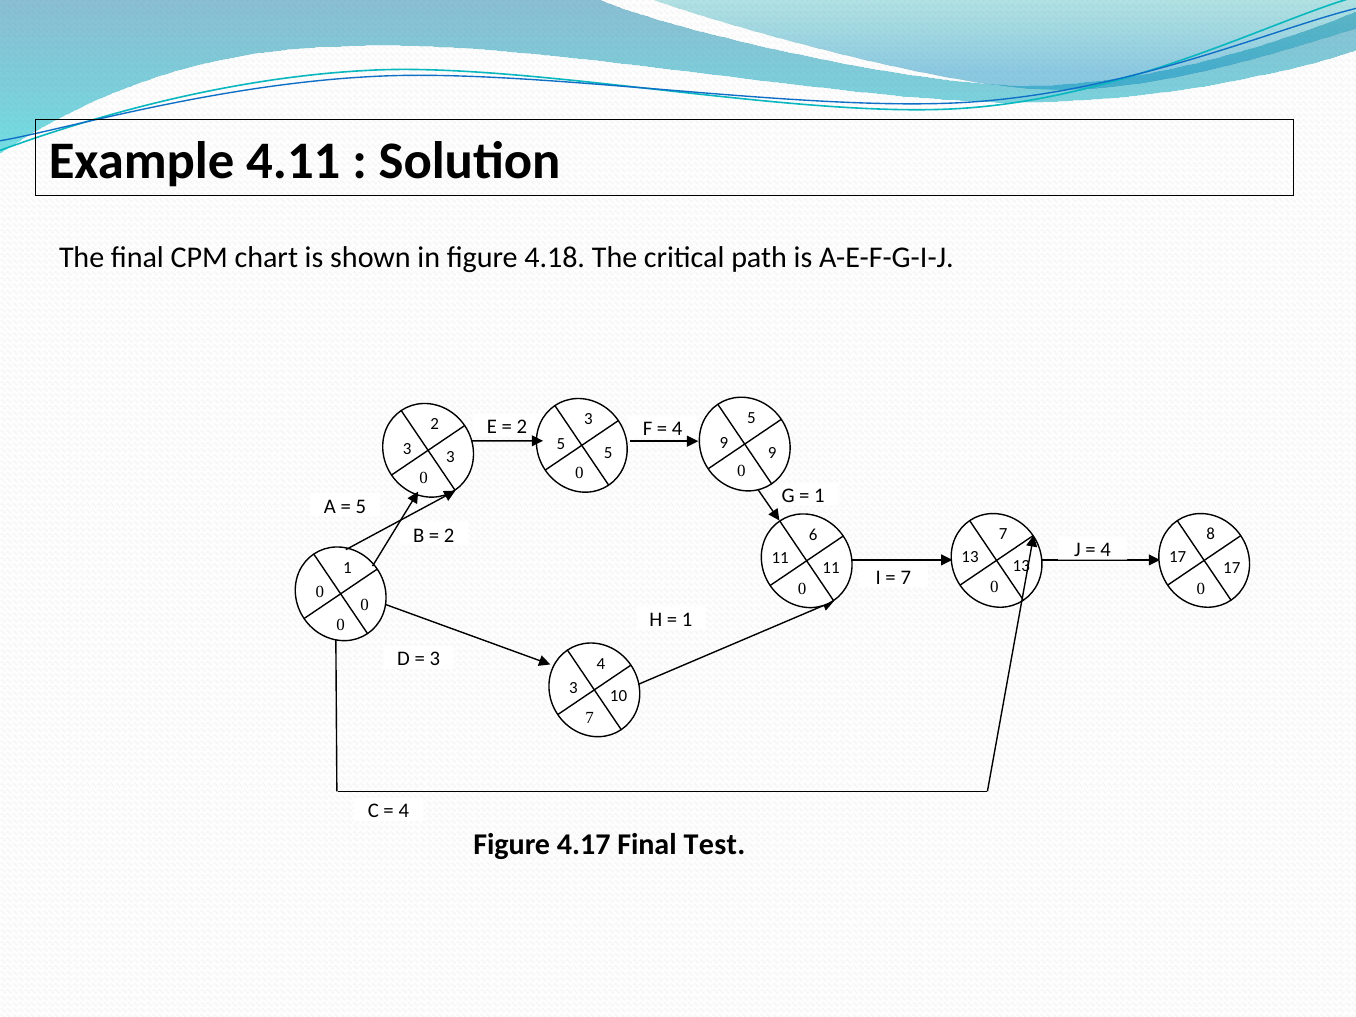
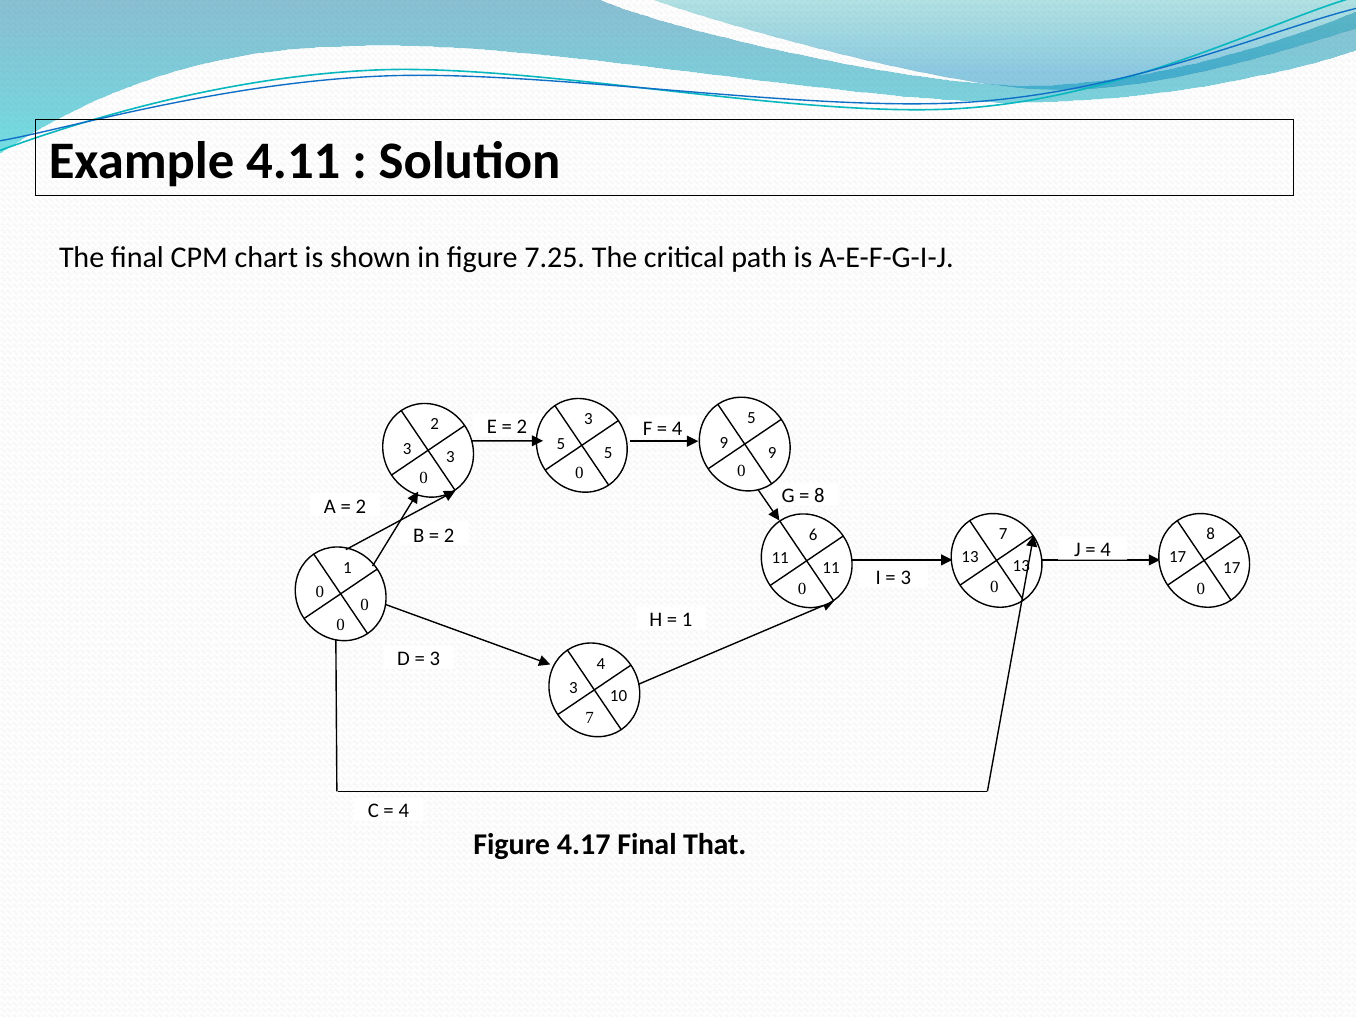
4.18: 4.18 -> 7.25 (555, 258)
1: 1 -> 8 (819, 495)
5: 5 -> 2 (361, 506)
7: 7 -> 3 (906, 577)
Test: Test -> That (715, 845)
